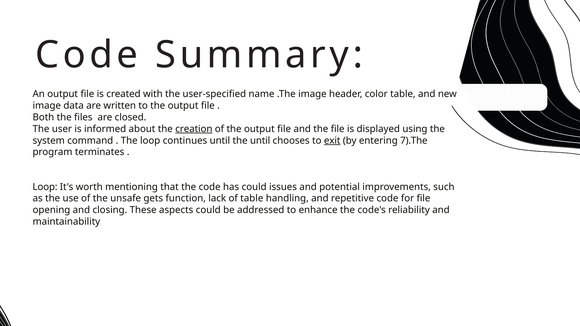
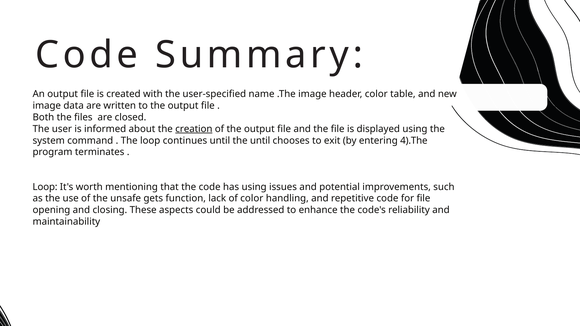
exit underline: present -> none (332, 141)
7).The: 7).The -> 4).The (414, 141)
has could: could -> using (254, 187)
of table: table -> color (252, 199)
